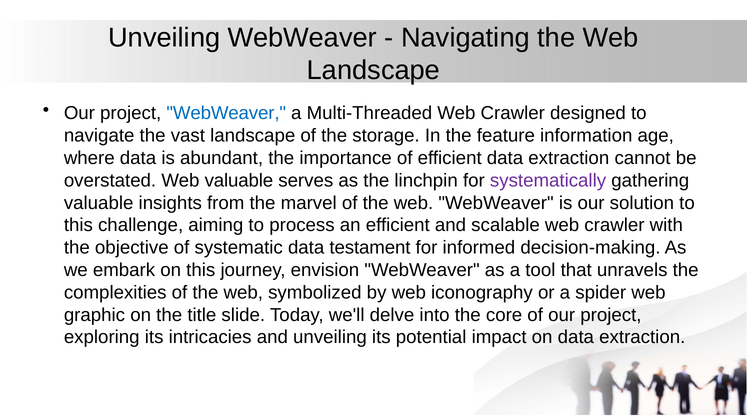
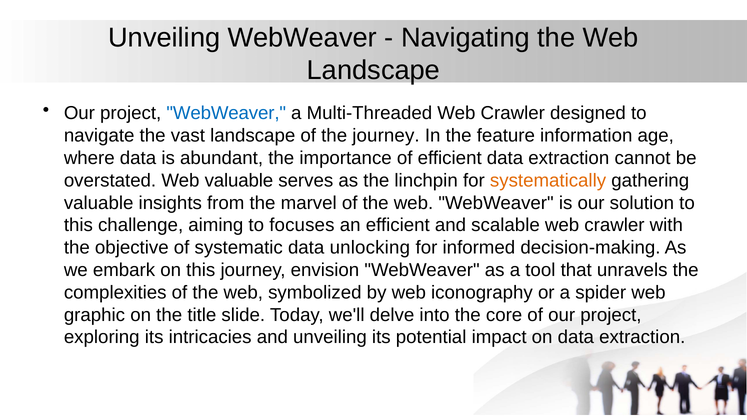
the storage: storage -> journey (386, 136)
systematically colour: purple -> orange (548, 181)
process: process -> focuses (302, 225)
testament: testament -> unlocking (370, 248)
